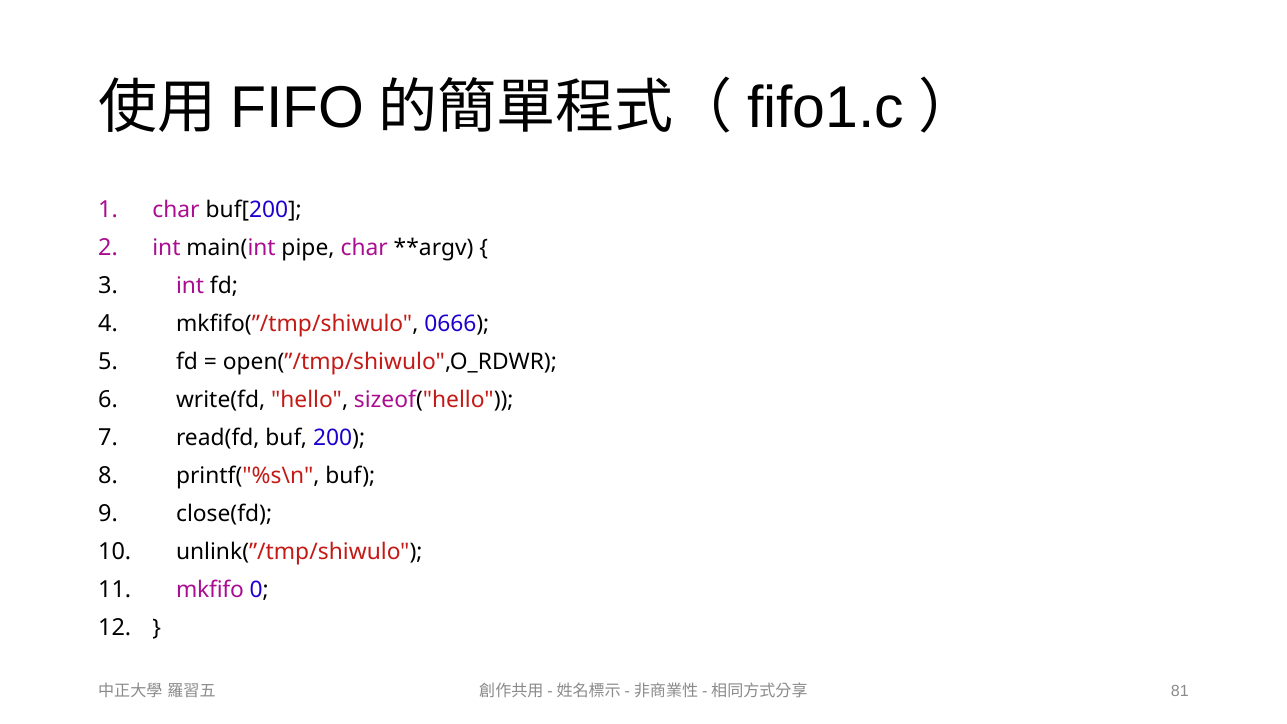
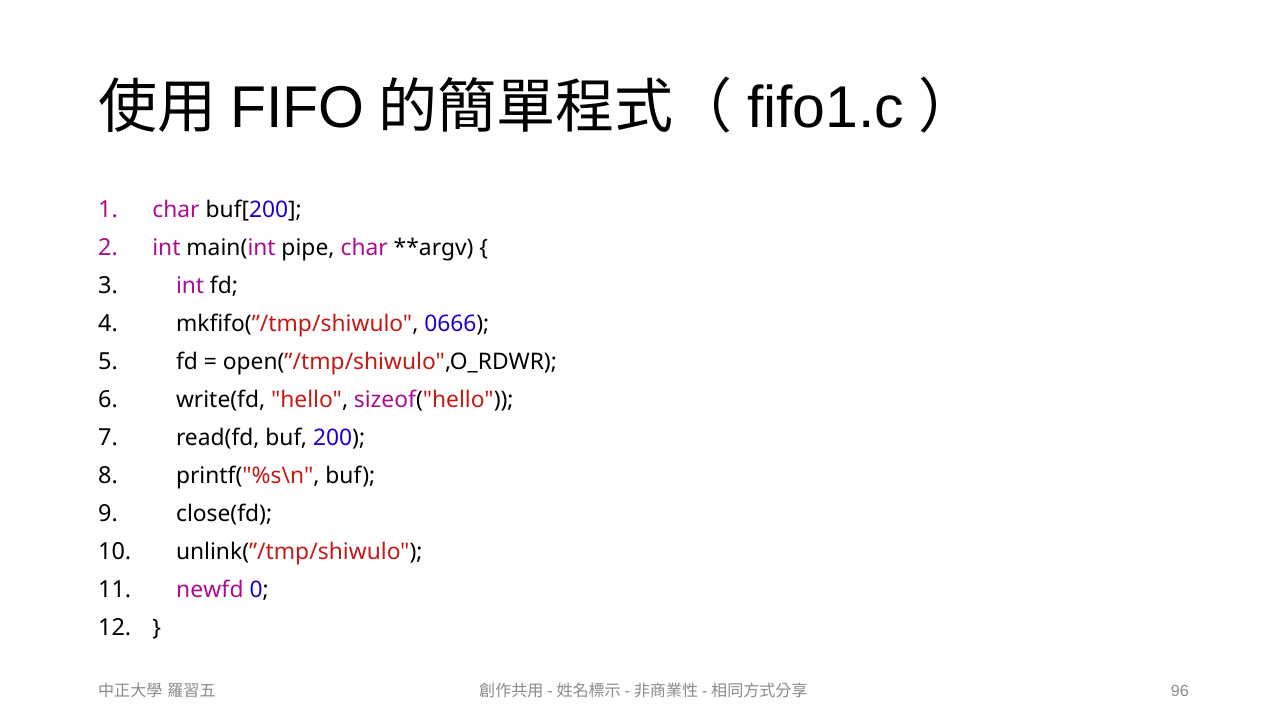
mkfifo: mkfifo -> newfd (210, 590)
81: 81 -> 96 (1180, 691)
